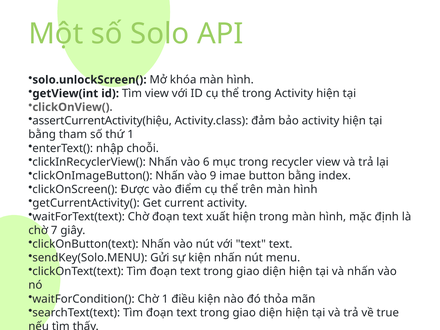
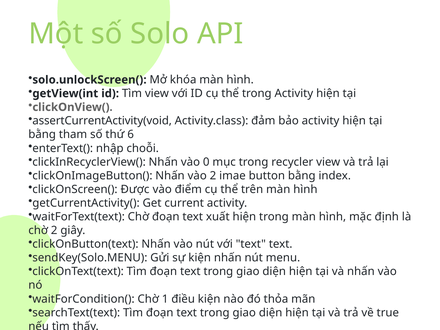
assertCurrentActivity(hiệu: assertCurrentActivity(hiệu -> assertCurrentActivity(void (102, 121)
thứ 1: 1 -> 6 (131, 135)
6: 6 -> 0 (206, 162)
vào 9: 9 -> 2 (213, 176)
chờ 7: 7 -> 2 (54, 230)
